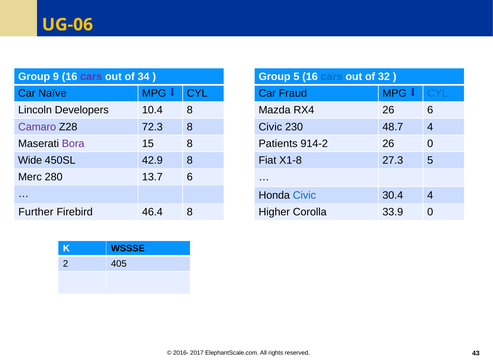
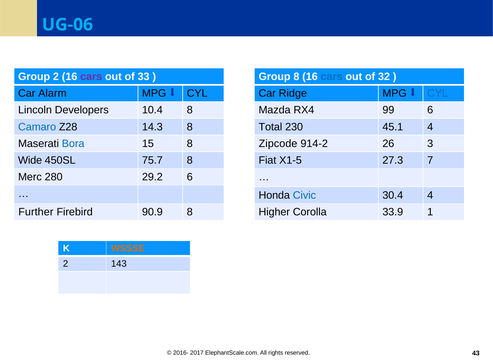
UG-06 colour: yellow -> light blue (67, 25)
Group 9: 9 -> 2 (56, 77)
34: 34 -> 33 (144, 77)
Group 5: 5 -> 8 (296, 77)
Naïve: Naïve -> Alarm (52, 93)
Fraud: Fraud -> Ridge (293, 93)
RX4 26: 26 -> 99 (388, 110)
Camaro colour: purple -> blue (37, 127)
72.3: 72.3 -> 14.3 (152, 127)
Civic: Civic -> Total (270, 127)
48.7: 48.7 -> 45.1 (393, 127)
Bora colour: purple -> blue (73, 143)
Patients: Patients -> Zipcode (278, 143)
26 0: 0 -> 3 (430, 143)
42.9: 42.9 -> 75.7 (152, 160)
X1-8: X1-8 -> X1-5 (291, 160)
27.3 5: 5 -> 7 (430, 160)
13.7: 13.7 -> 29.2 (152, 177)
46.4: 46.4 -> 90.9 (152, 212)
33.9 0: 0 -> 1 (430, 212)
WSSSE colour: black -> orange (128, 248)
405: 405 -> 143 (119, 264)
